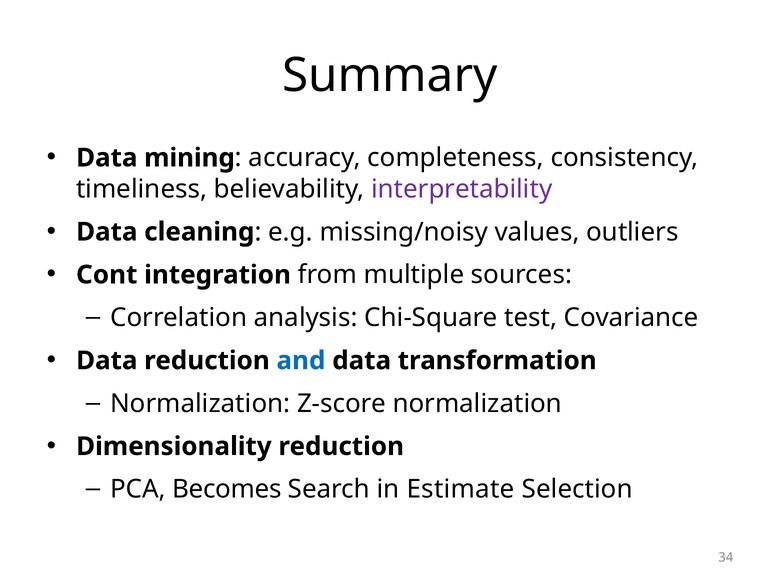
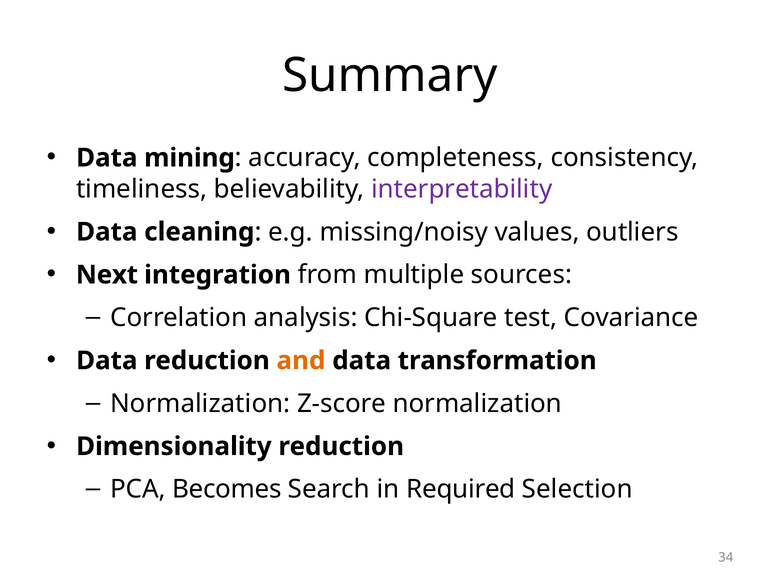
Cont: Cont -> Next (107, 275)
and colour: blue -> orange (301, 361)
Estimate: Estimate -> Required (461, 489)
